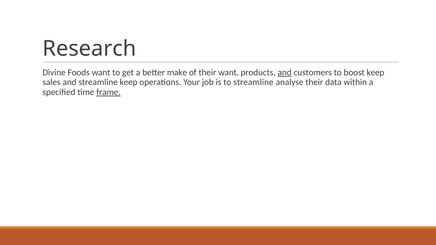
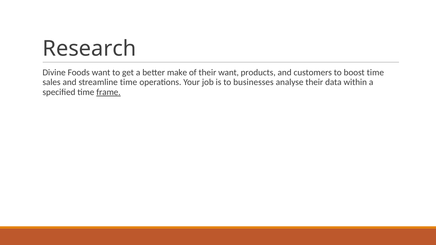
and underline: present -> none (285, 72)
boost keep: keep -> time (375, 72)
streamline keep: keep -> time (129, 82)
to streamline: streamline -> businesses (253, 82)
